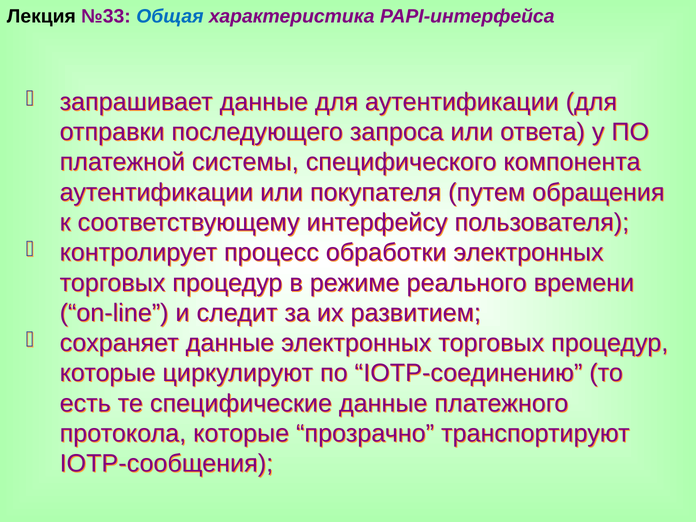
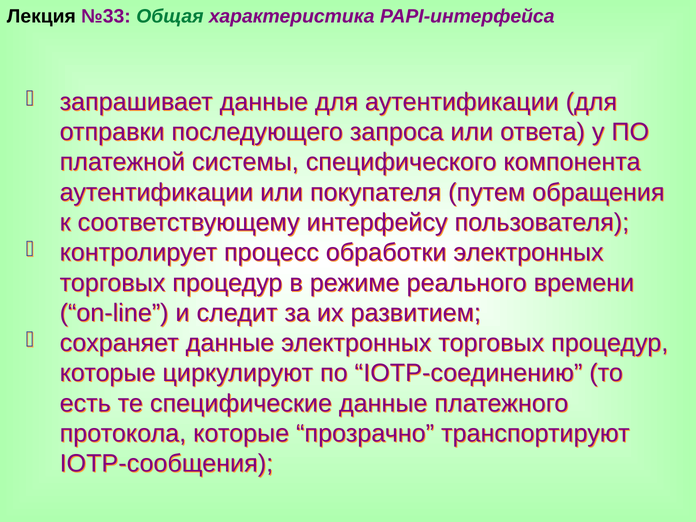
Общая colour: blue -> green (170, 16)
